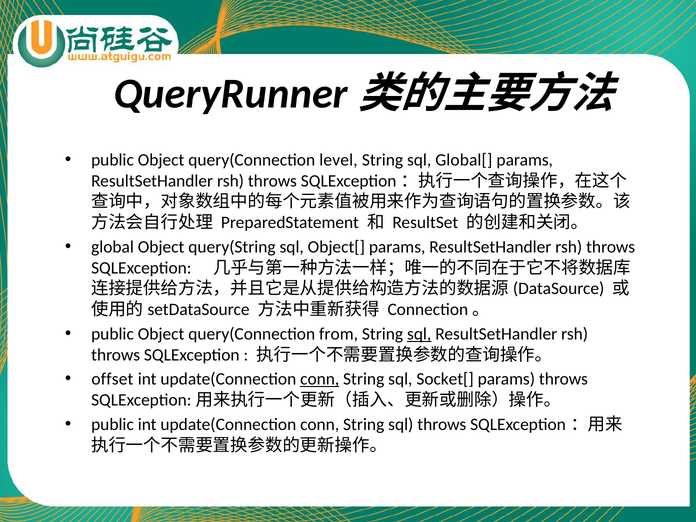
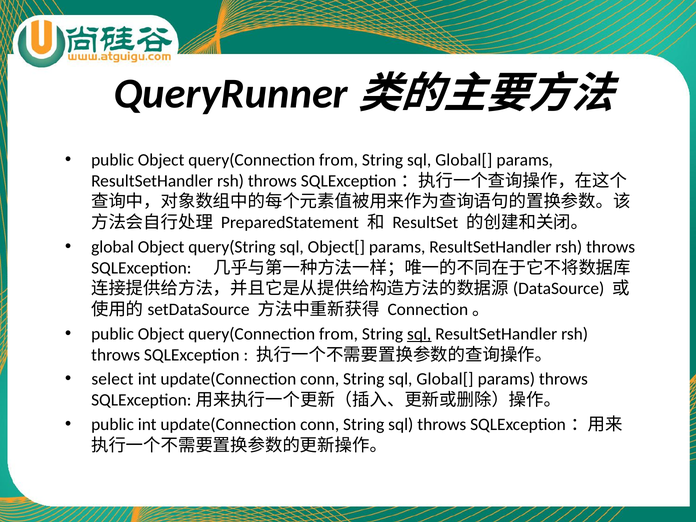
level: level -> from (339, 160)
offset: offset -> select (112, 379)
conn underline: present -> none (320, 379)
Socket[: Socket[ -> Global[ (445, 379)
